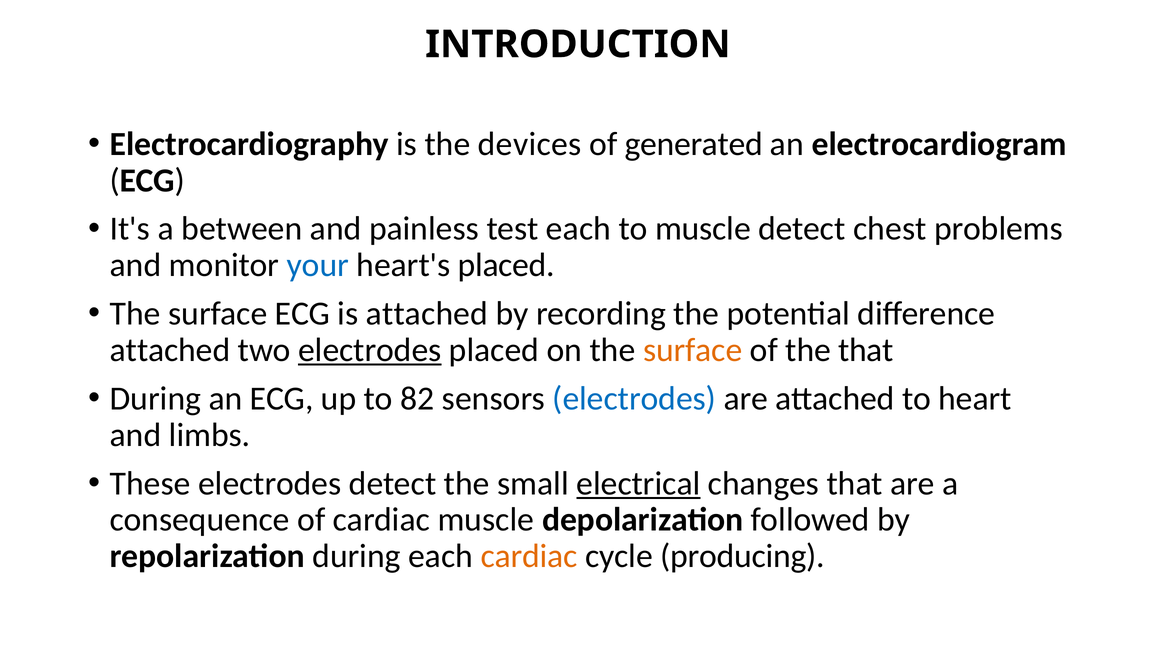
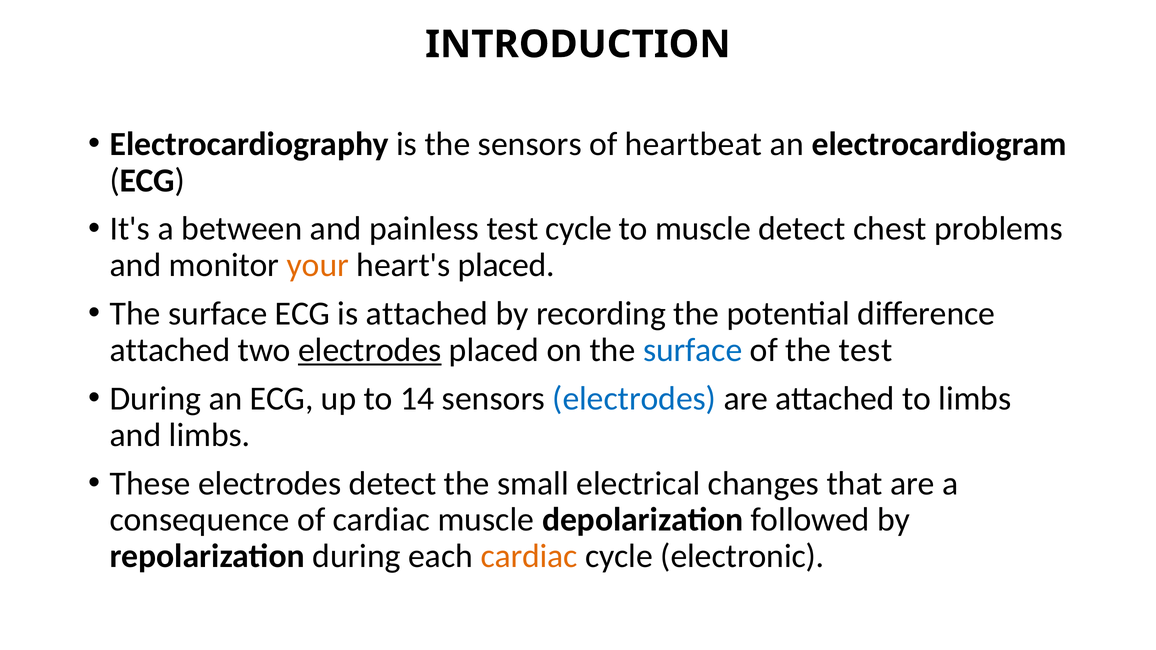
the devices: devices -> sensors (530, 144)
generated: generated -> heartbeat (694, 144)
test each: each -> cycle (579, 229)
your colour: blue -> orange (318, 265)
surface colour: orange -> blue (693, 350)
the that: that -> test (866, 350)
82: 82 -> 14 (417, 399)
to heart: heart -> limbs (975, 399)
electrical underline: present -> none (638, 484)
producing: producing -> electronic (742, 556)
